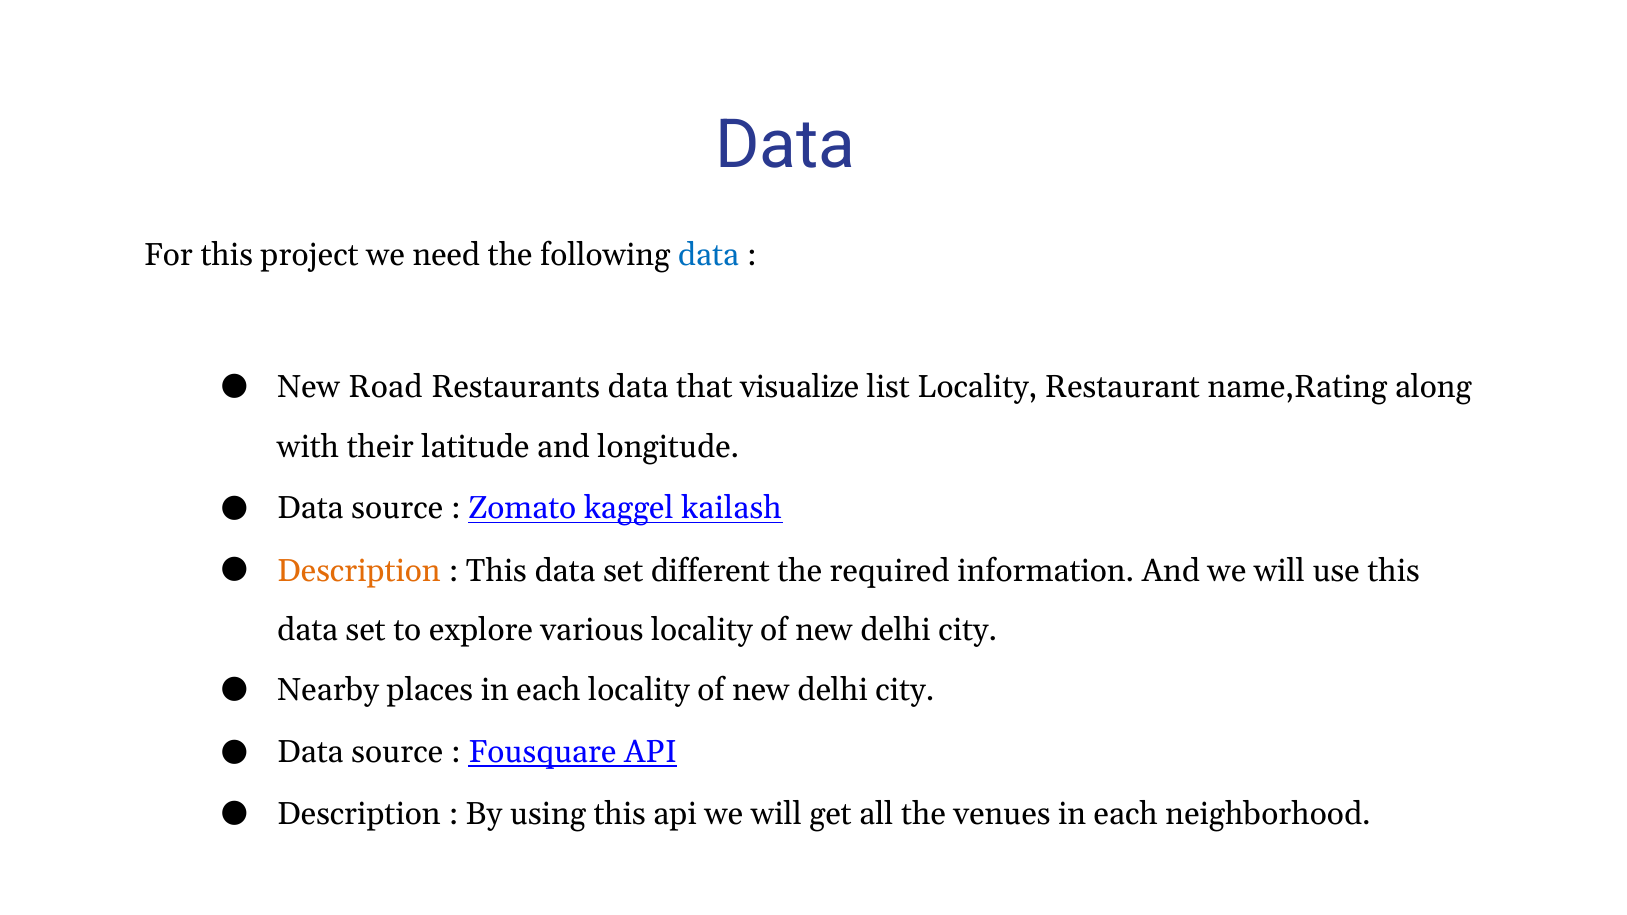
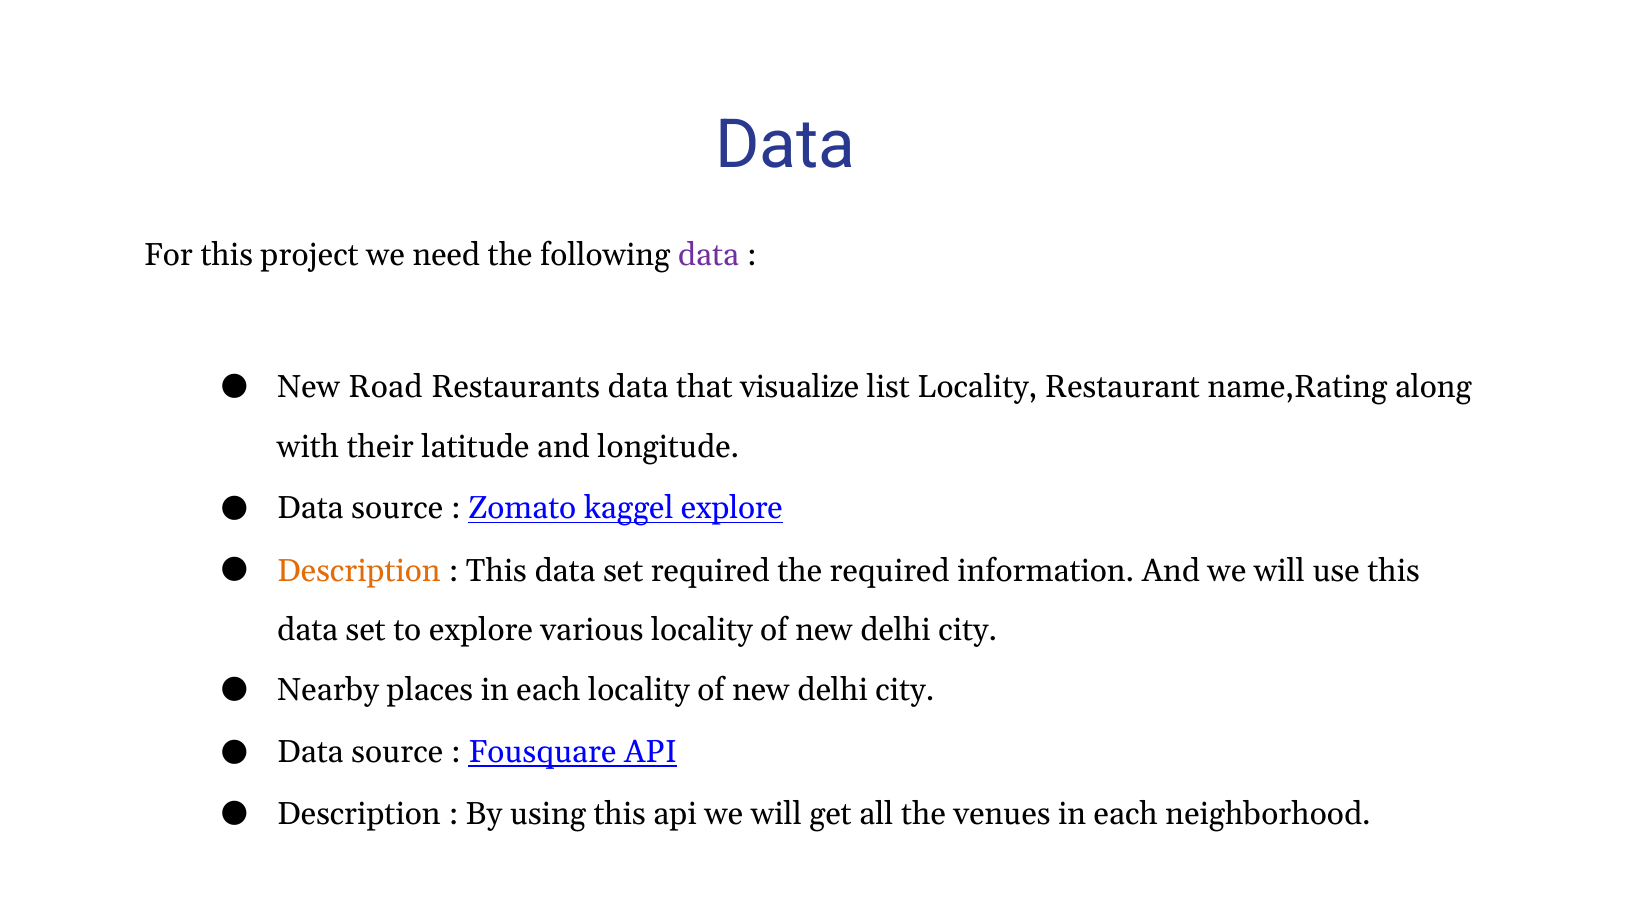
data colour: blue -> purple (708, 255)
kaggel kailash: kailash -> explore (732, 508)
set different: different -> required (710, 571)
